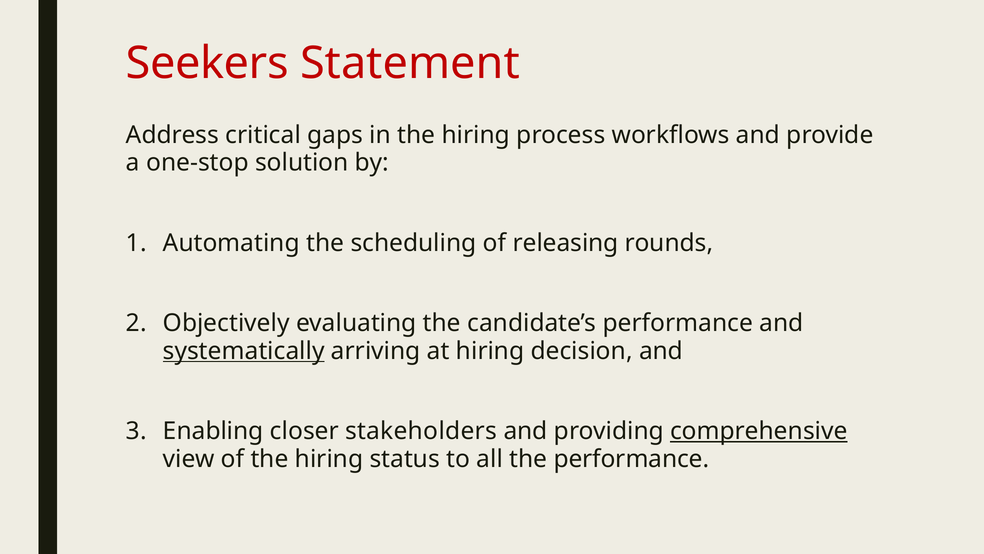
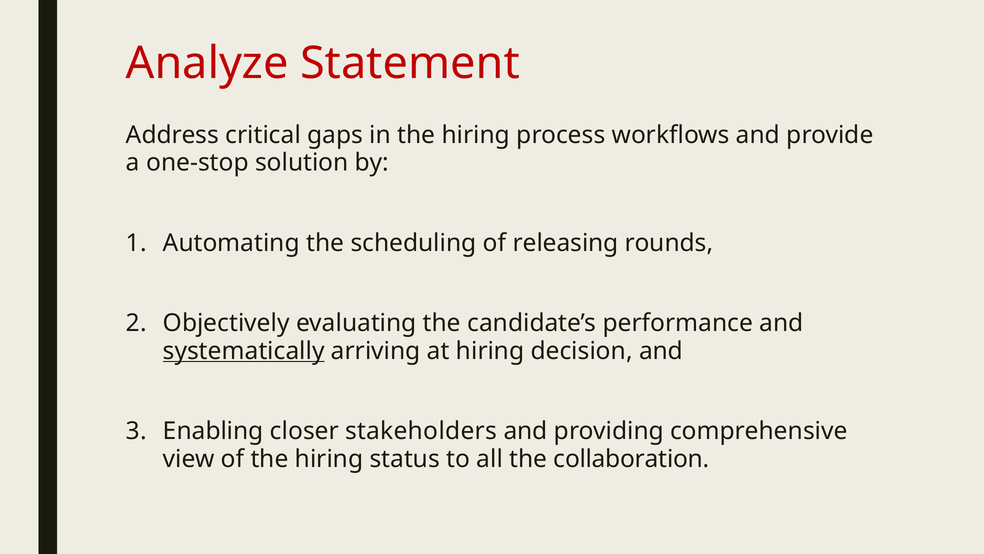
Seekers: Seekers -> Analyze (207, 63)
comprehensive underline: present -> none (759, 431)
the performance: performance -> collaboration (631, 458)
